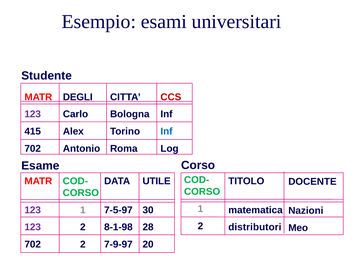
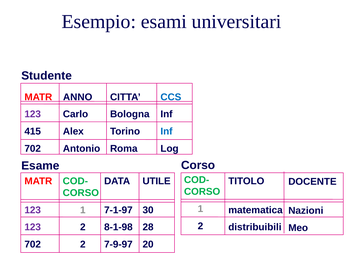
DEGLI: DEGLI -> ANNO (78, 97)
CCS colour: red -> blue (171, 97)
7-5-97: 7-5-97 -> 7-1-97 (118, 210)
distributori: distributori -> distribuibili (255, 227)
